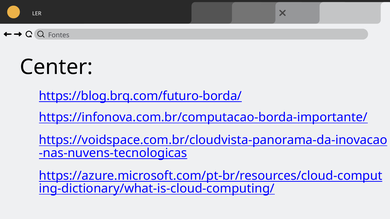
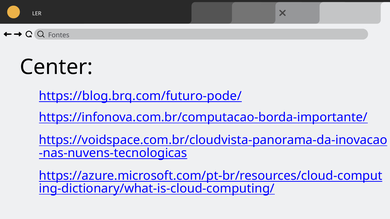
https://blog.brq.com/futuro-borda/: https://blog.brq.com/futuro-borda/ -> https://blog.brq.com/futuro-pode/ (140, 96)
